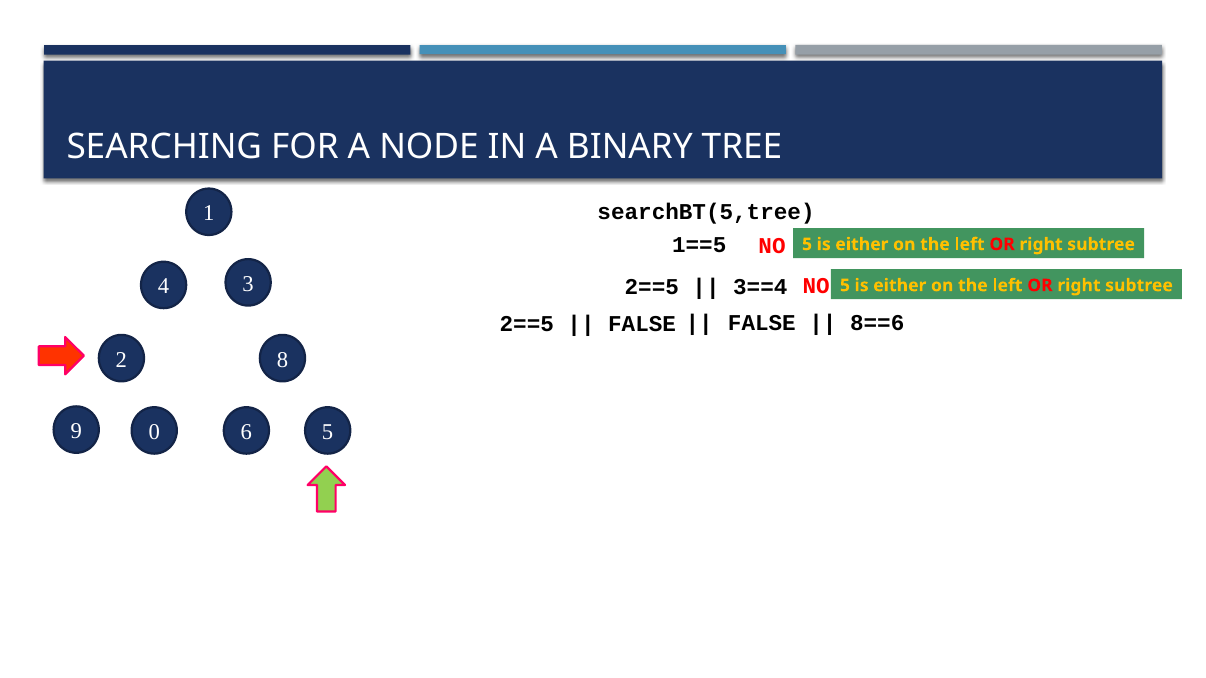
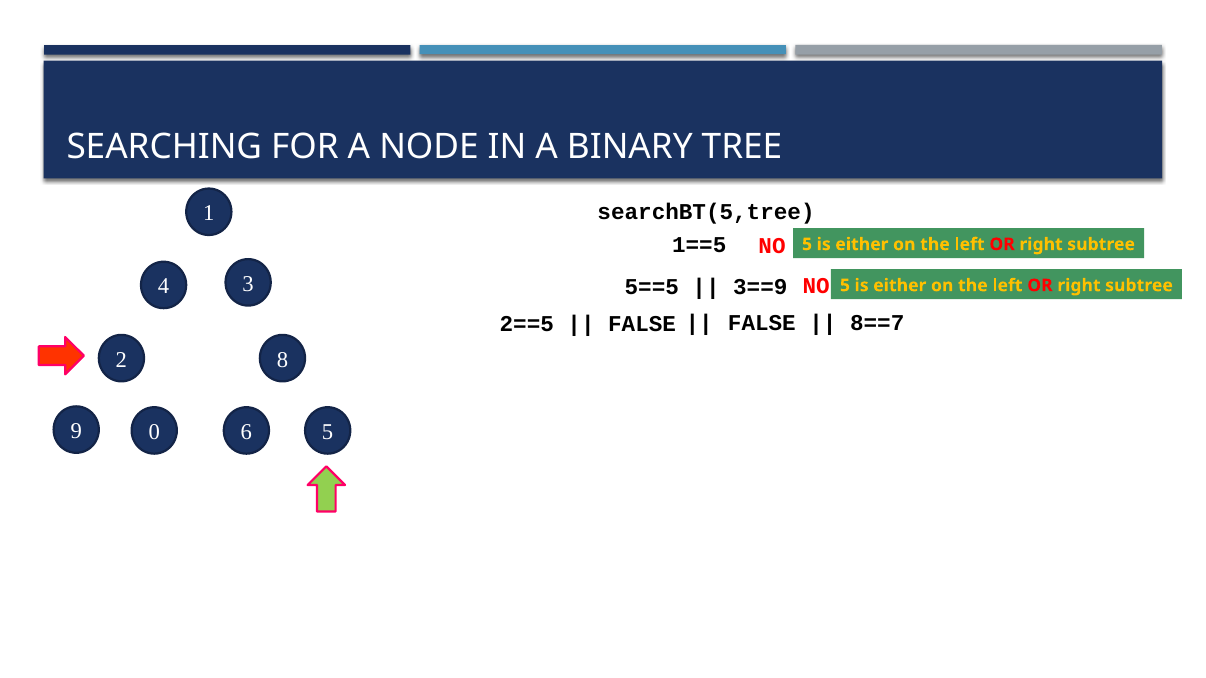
2==5: 2==5 -> 5==5 (652, 287)
3==4: 3==4 -> 3==9 (760, 287)
8==6: 8==6 -> 8==7 (877, 324)
